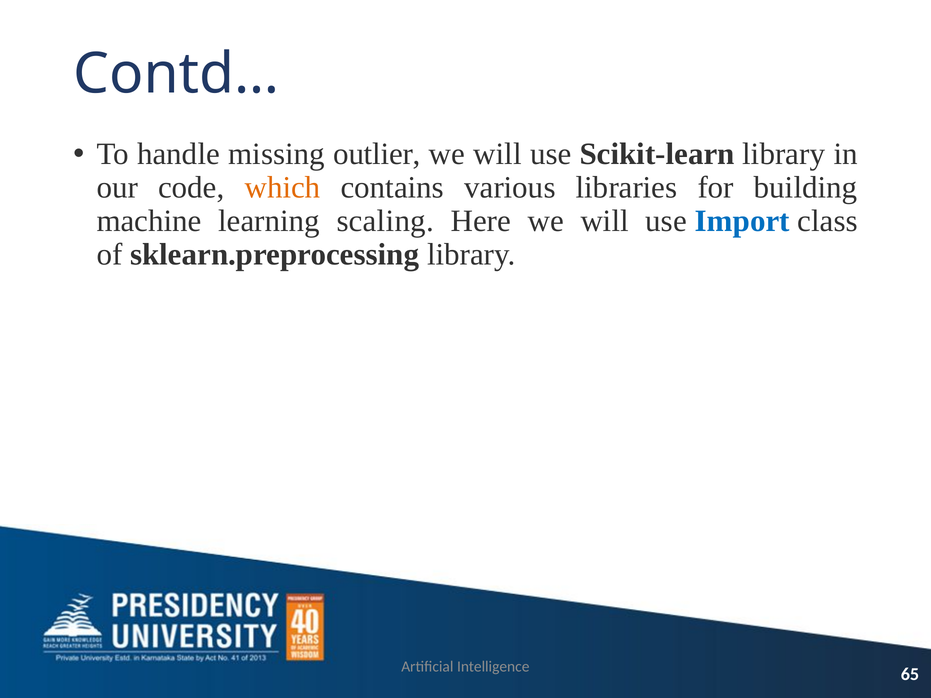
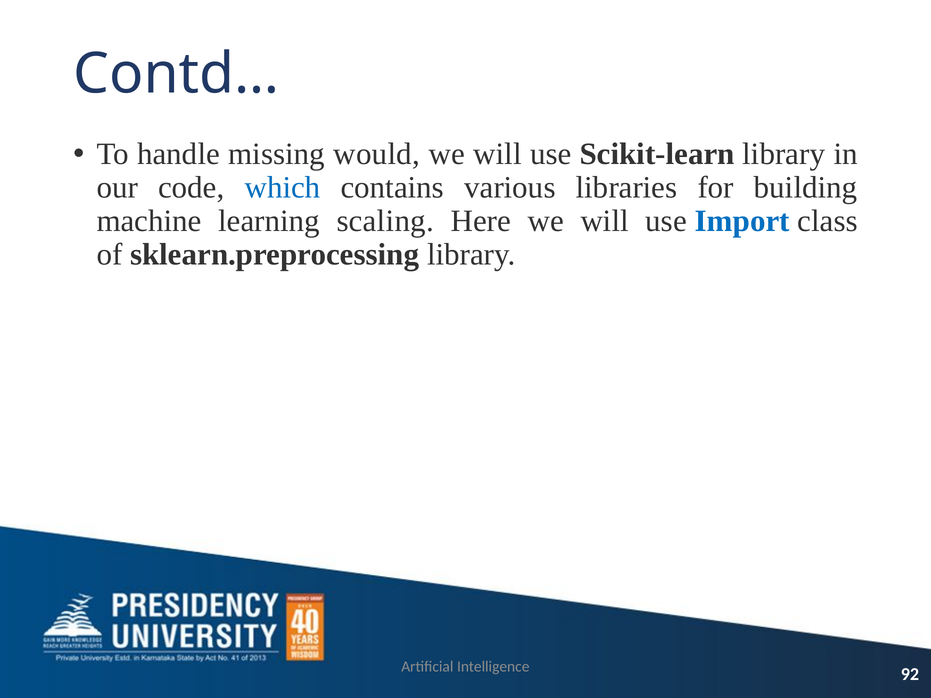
outlier: outlier -> would (377, 154)
which colour: orange -> blue (283, 188)
65: 65 -> 92 (910, 674)
